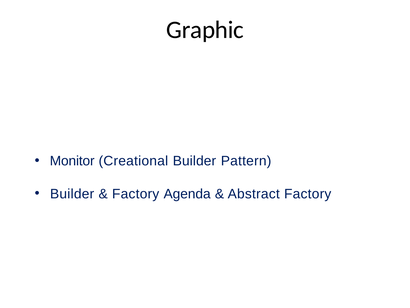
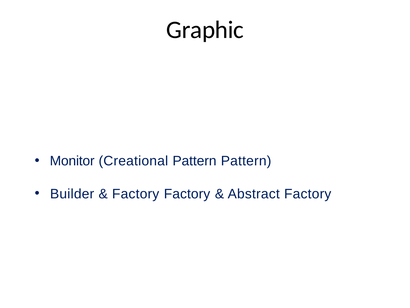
Creational Builder: Builder -> Pattern (195, 161)
Factory Agenda: Agenda -> Factory (187, 194)
